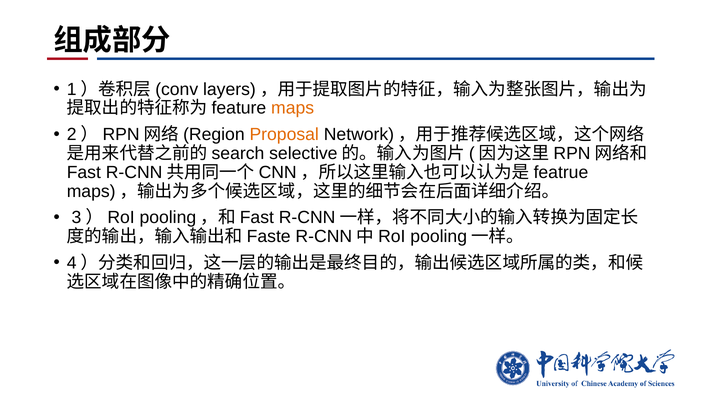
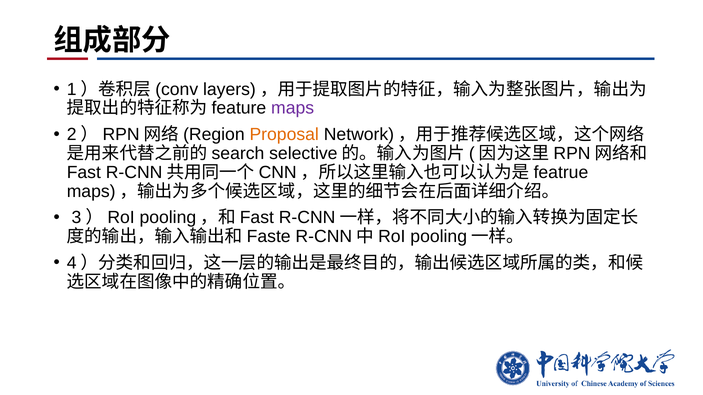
maps colour: orange -> purple (293, 108)
